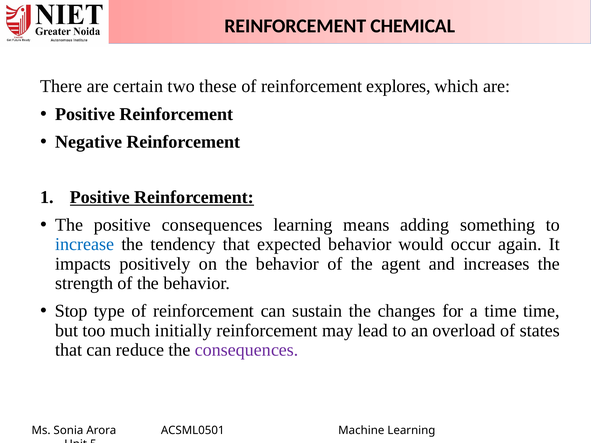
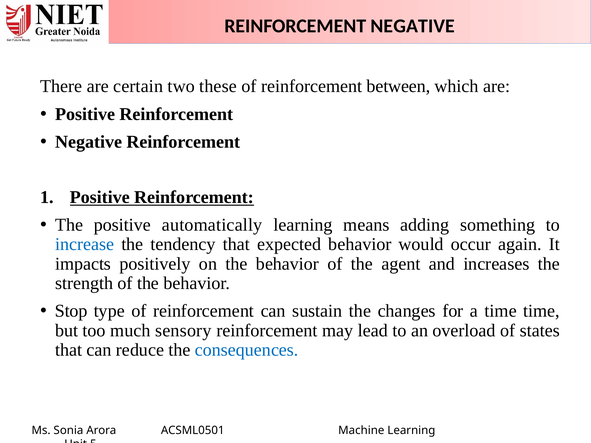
REINFORCEMENT CHEMICAL: CHEMICAL -> NEGATIVE (413, 26)
explores: explores -> between (398, 86)
positive consequences: consequences -> automatically (212, 225)
initially: initially -> sensory (183, 331)
consequences colour: purple -> blue (247, 350)
